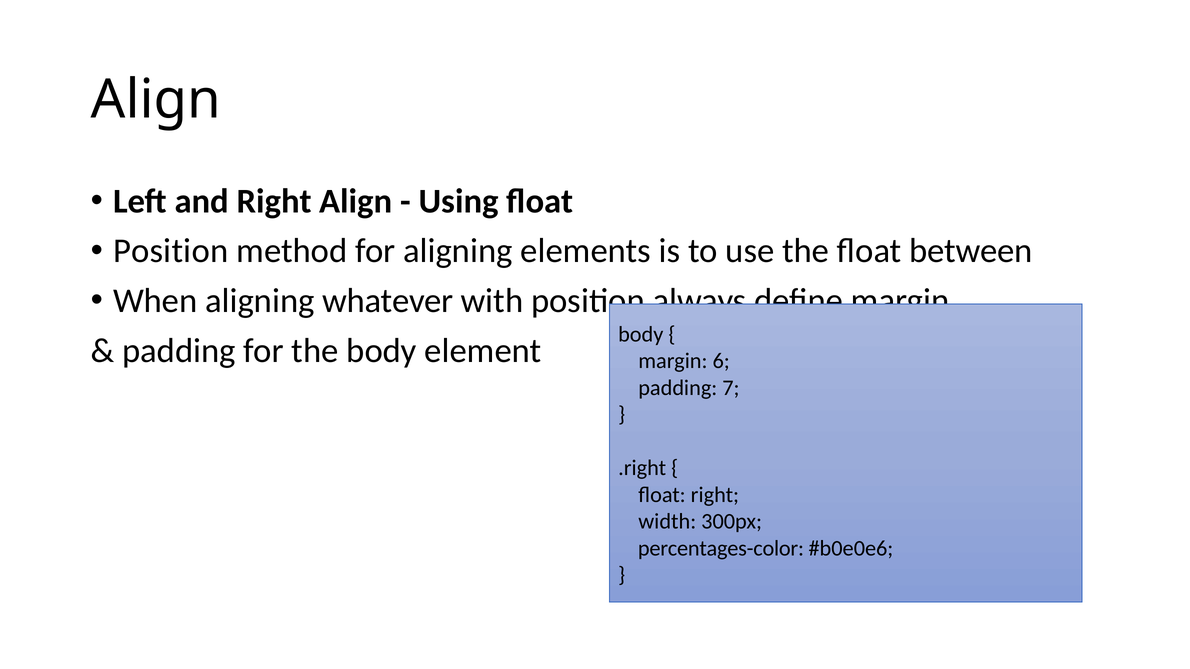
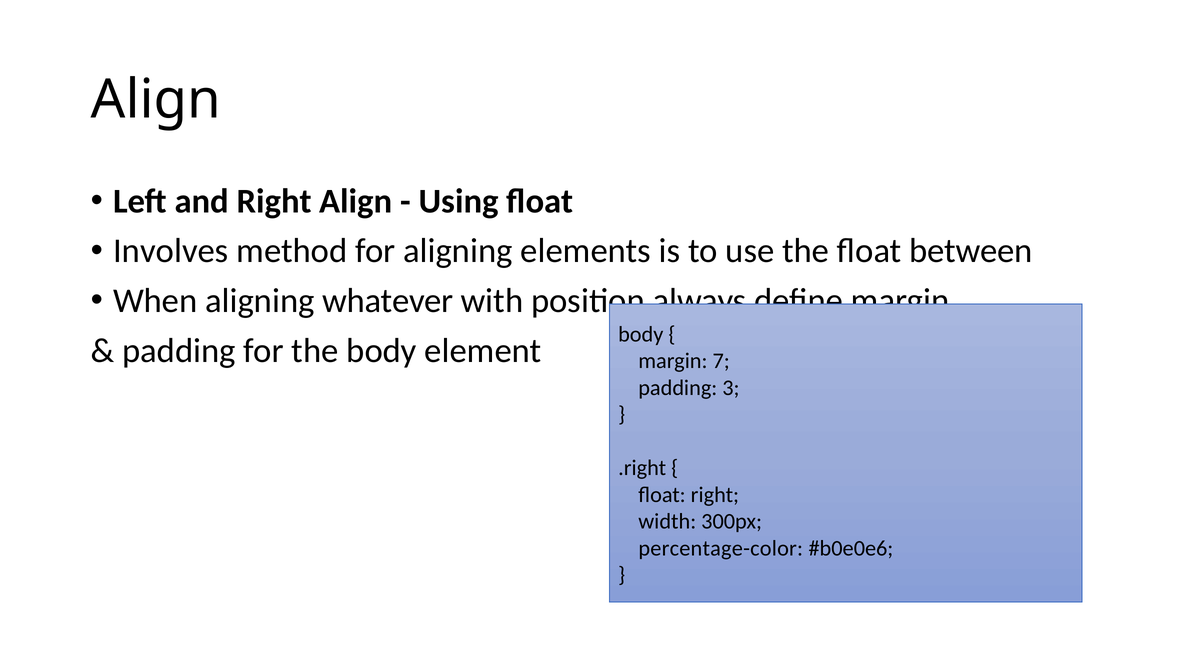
Position: Position -> Involves (171, 251)
6: 6 -> 7 (721, 361)
7: 7 -> 3 (731, 388)
percentages-color: percentages-color -> percentage-color (721, 549)
